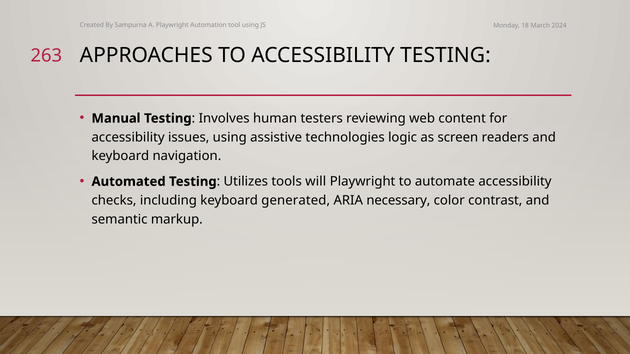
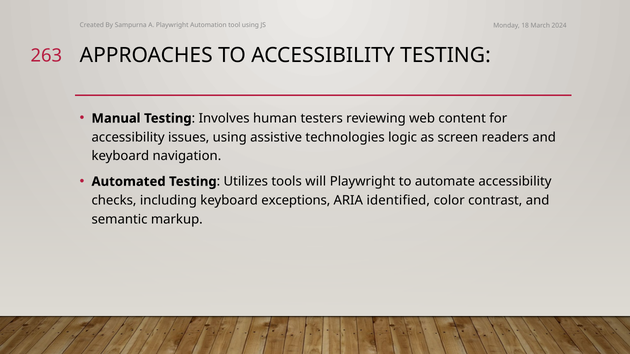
generated: generated -> exceptions (296, 201)
necessary: necessary -> identified (398, 201)
